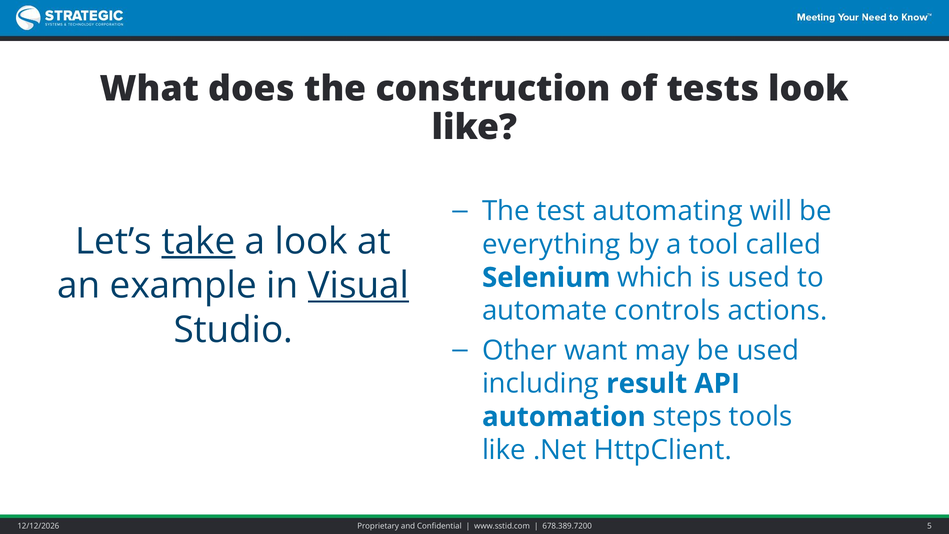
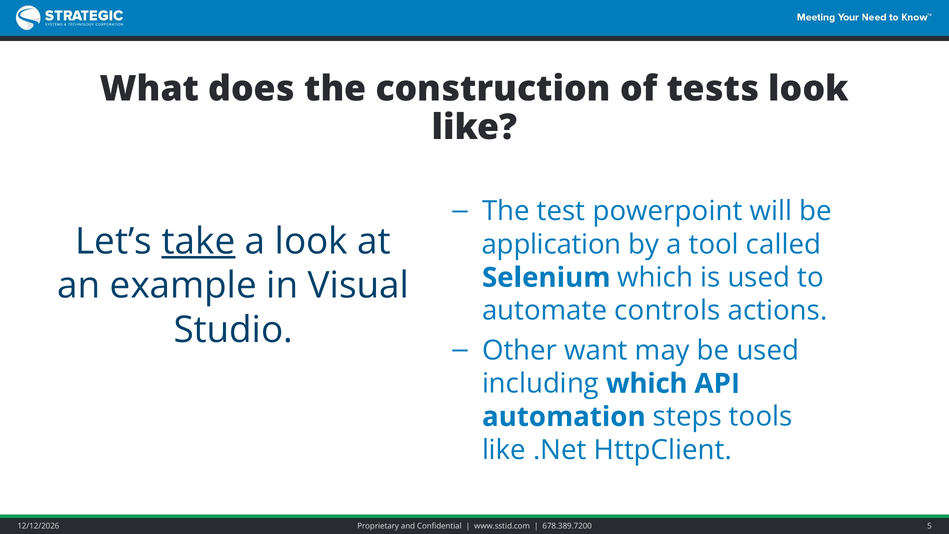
automating: automating -> powerpoint (668, 211)
everything: everything -> application (552, 244)
Visual underline: present -> none (358, 286)
including result: result -> which (647, 384)
